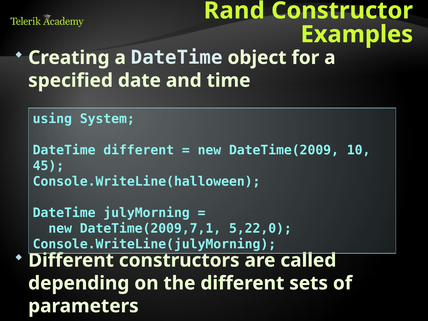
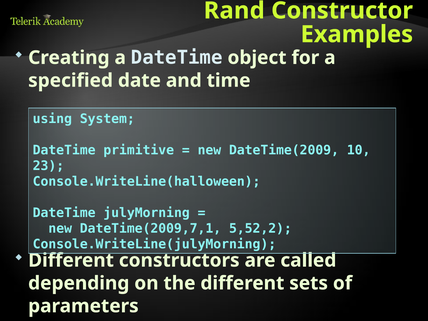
DateTime different: different -> primitive (139, 150)
45: 45 -> 23 (48, 166)
5,22,0: 5,22,0 -> 5,52,2 (260, 229)
